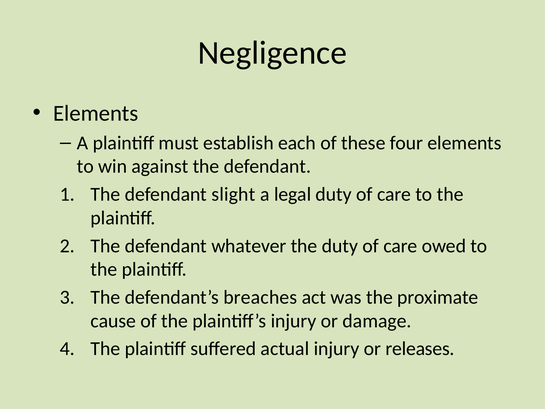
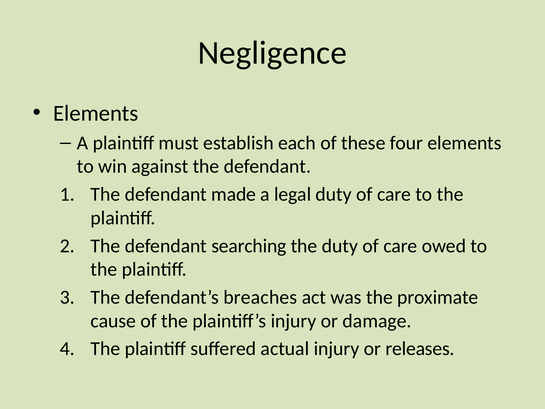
slight: slight -> made (234, 194)
whatever: whatever -> searching (249, 246)
